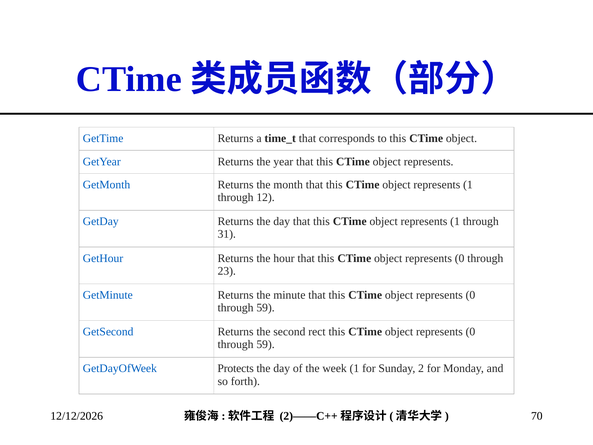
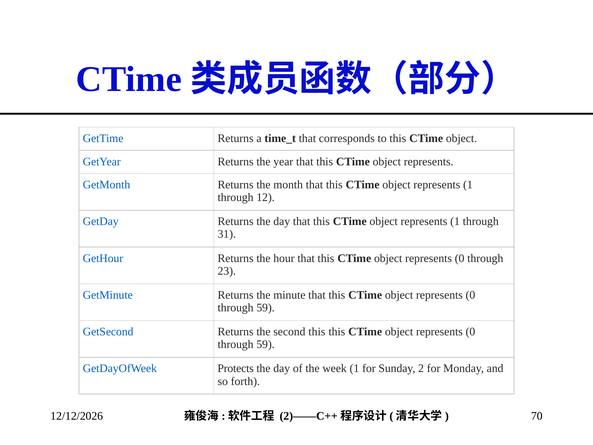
second rect: rect -> this (317, 332)
